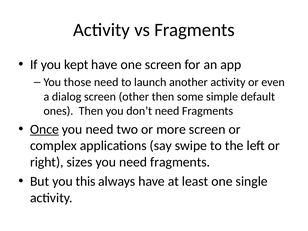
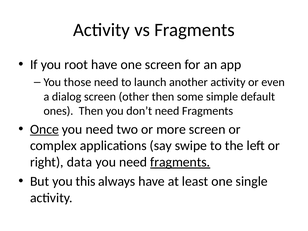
kept: kept -> root (76, 65)
sizes: sizes -> data (80, 162)
fragments underline: none -> present (180, 162)
